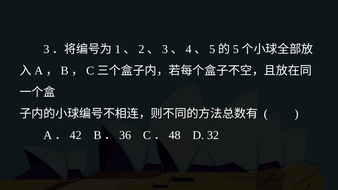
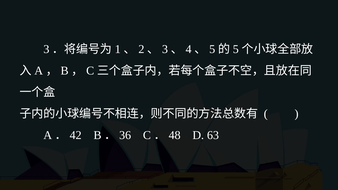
32: 32 -> 63 (213, 135)
